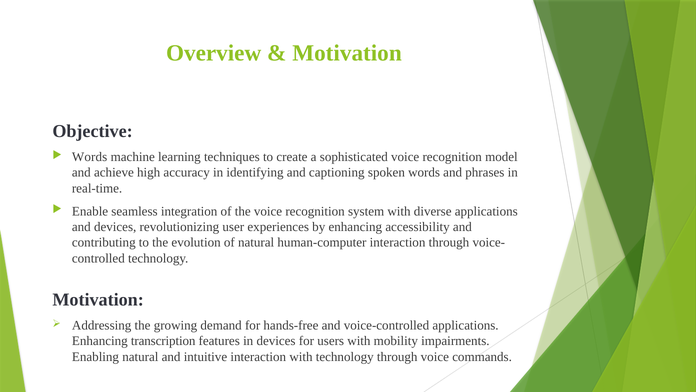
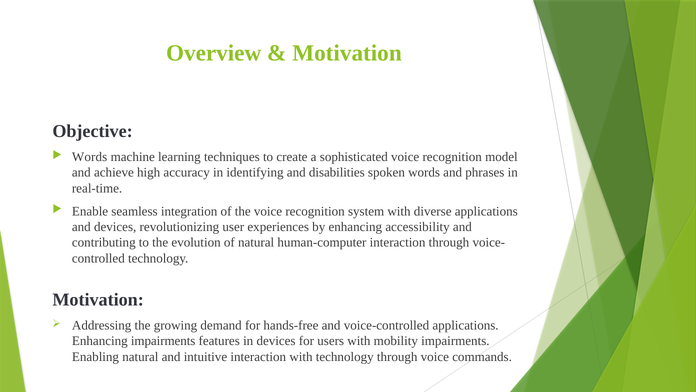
captioning: captioning -> disabilities (337, 172)
Enhancing transcription: transcription -> impairments (163, 341)
